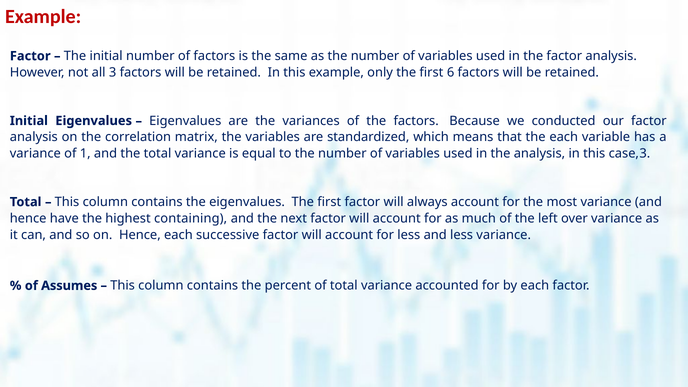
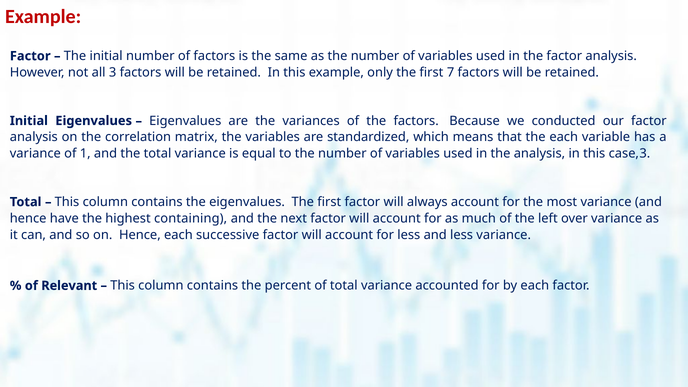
6: 6 -> 7 (451, 73)
Assumes: Assumes -> Relevant (69, 286)
